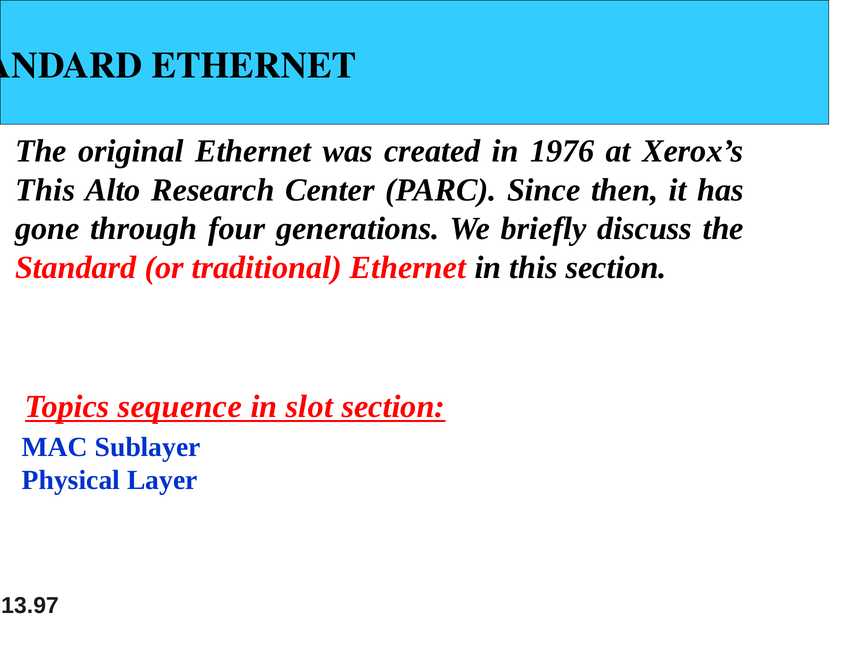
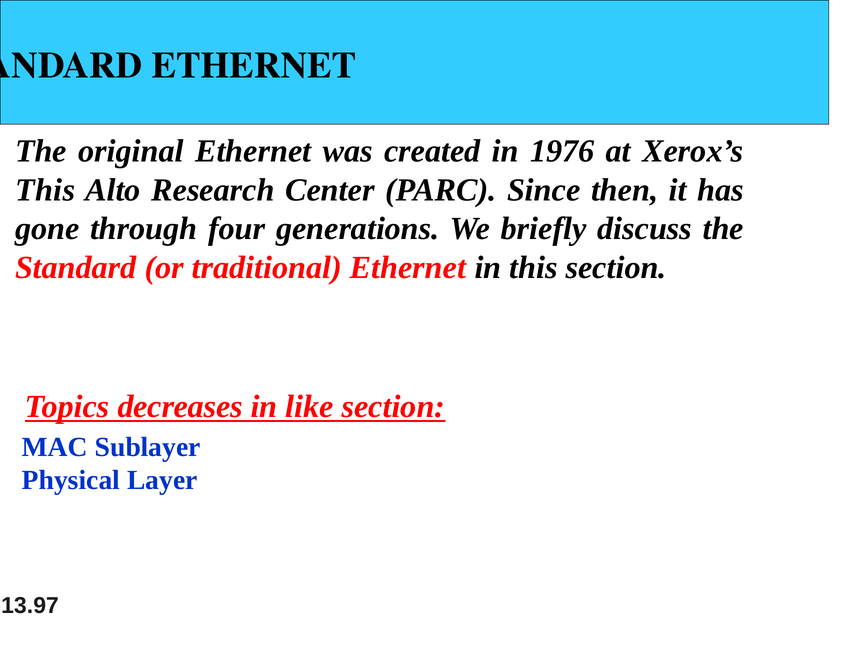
sequence: sequence -> decreases (180, 407)
slot: slot -> like (310, 407)
